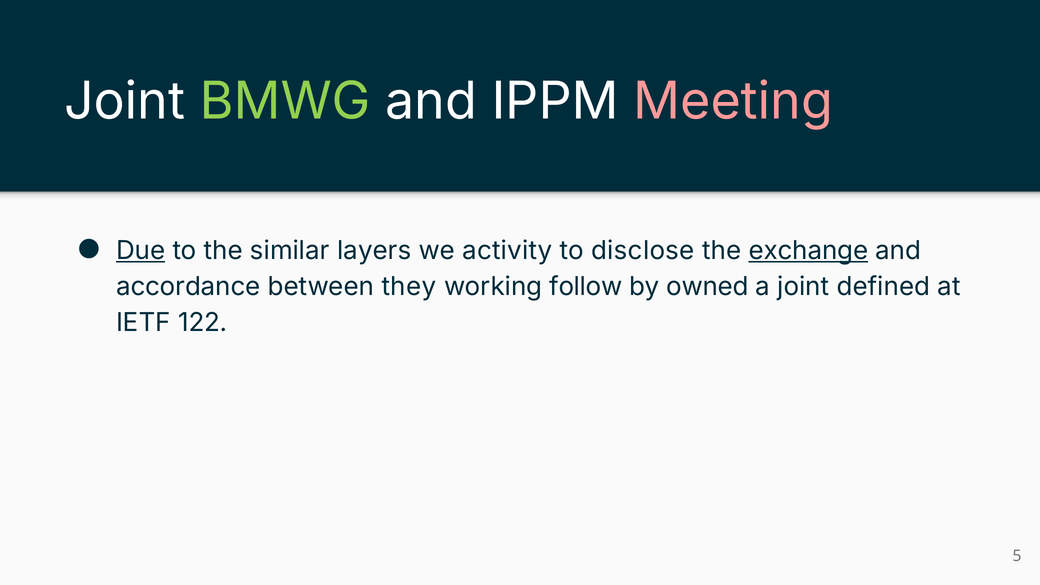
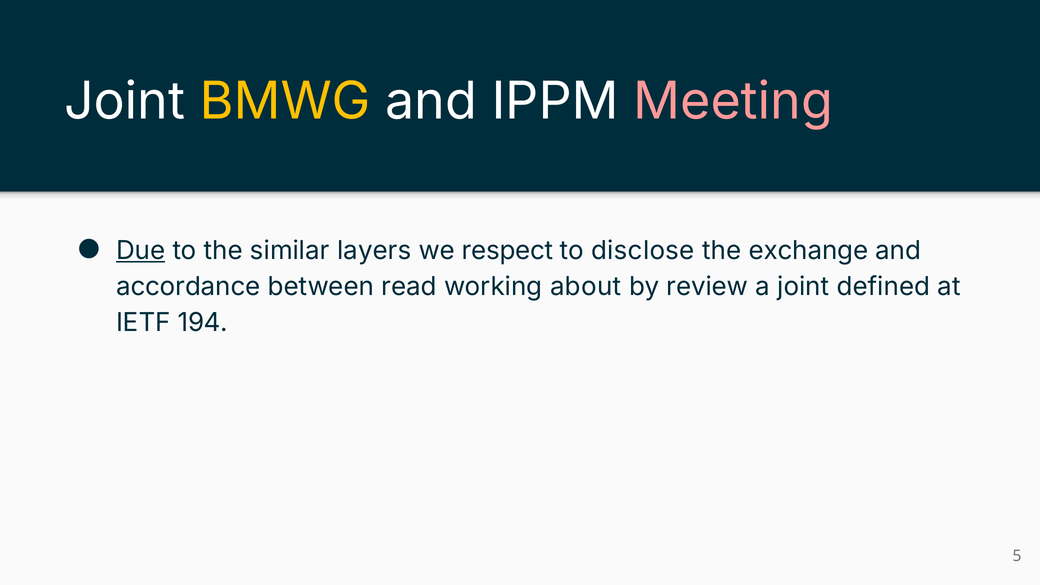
BMWG colour: light green -> yellow (285, 102)
activity: activity -> respect (507, 251)
exchange underline: present -> none (808, 251)
they: they -> read (409, 287)
follow: follow -> about (586, 287)
owned: owned -> review (707, 287)
122: 122 -> 194 (203, 322)
